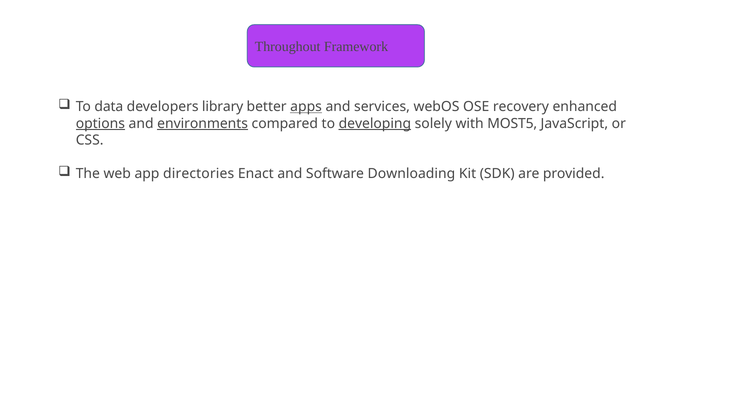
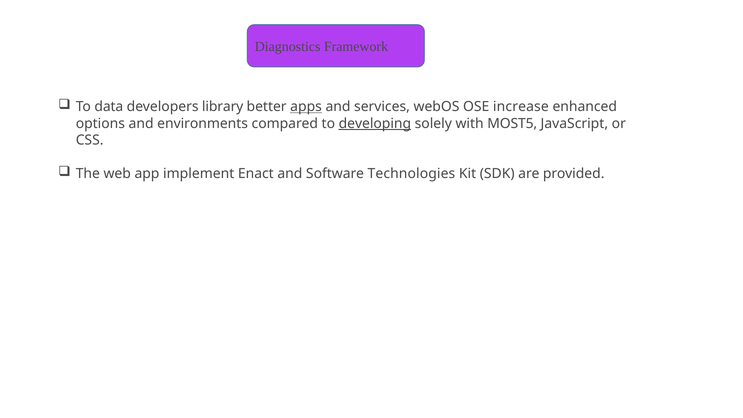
Throughout: Throughout -> Diagnostics (288, 47)
recovery: recovery -> increase (521, 107)
options underline: present -> none (100, 124)
environments underline: present -> none (203, 124)
directories: directories -> implement (199, 174)
Downloading: Downloading -> Technologies (411, 174)
